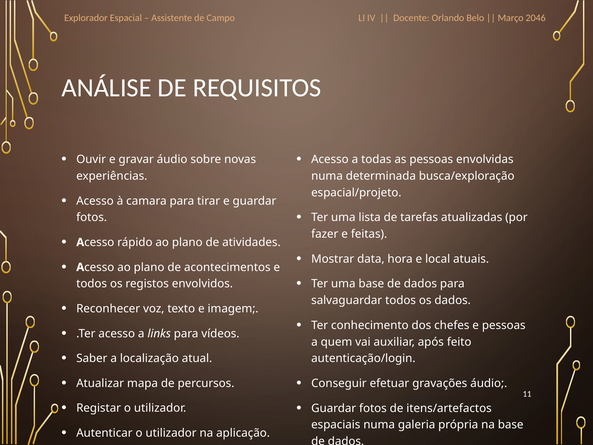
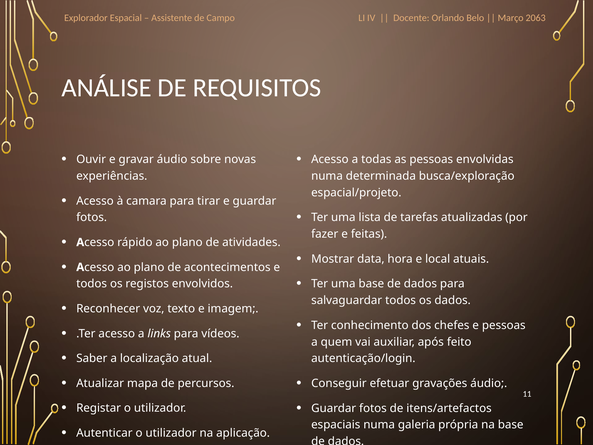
2046: 2046 -> 2063 (536, 18)
